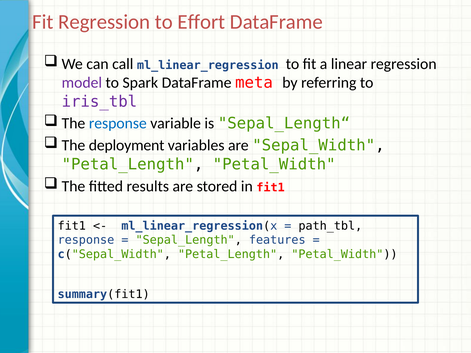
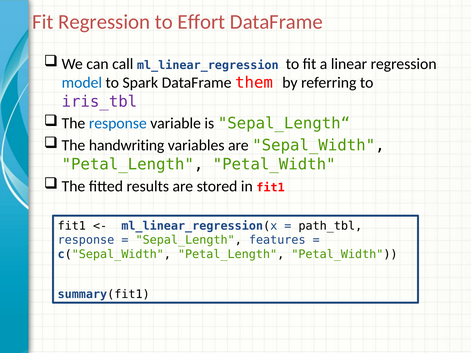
model colour: purple -> blue (82, 83)
meta: meta -> them (254, 83)
deployment: deployment -> handwriting (127, 146)
